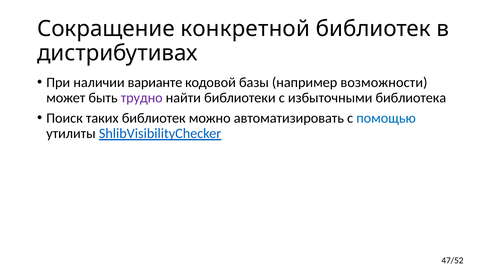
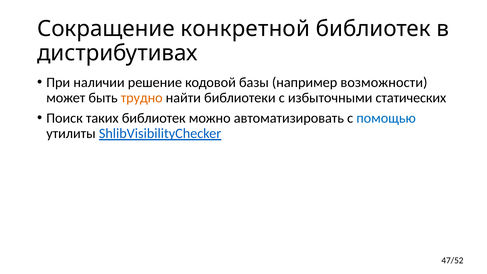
варианте: варианте -> решение (155, 82)
трудно colour: purple -> orange (142, 98)
библиотека: библиотека -> статических (411, 98)
